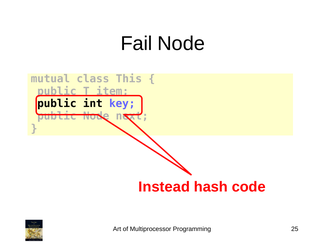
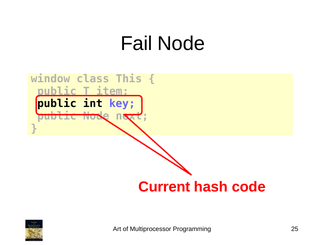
mutual: mutual -> window (50, 79)
Instead: Instead -> Current (164, 186)
